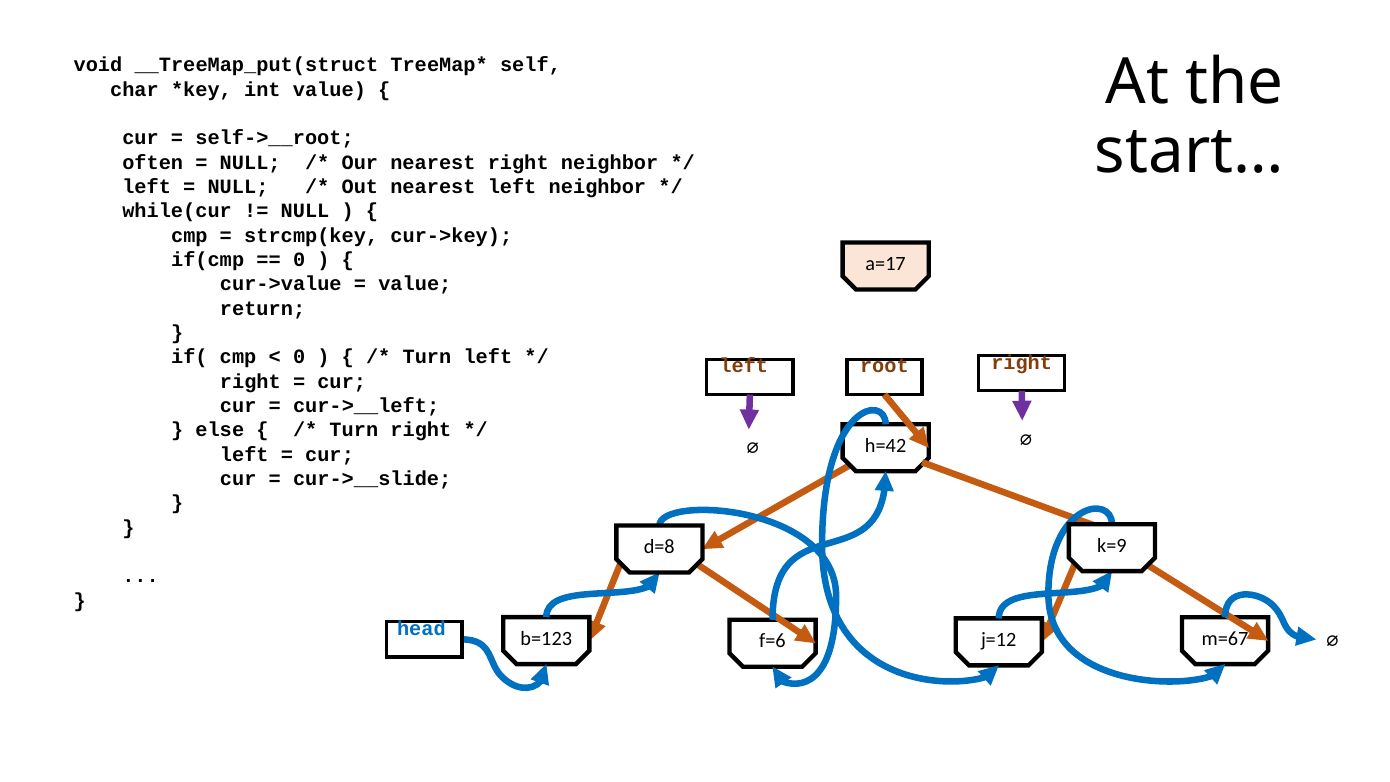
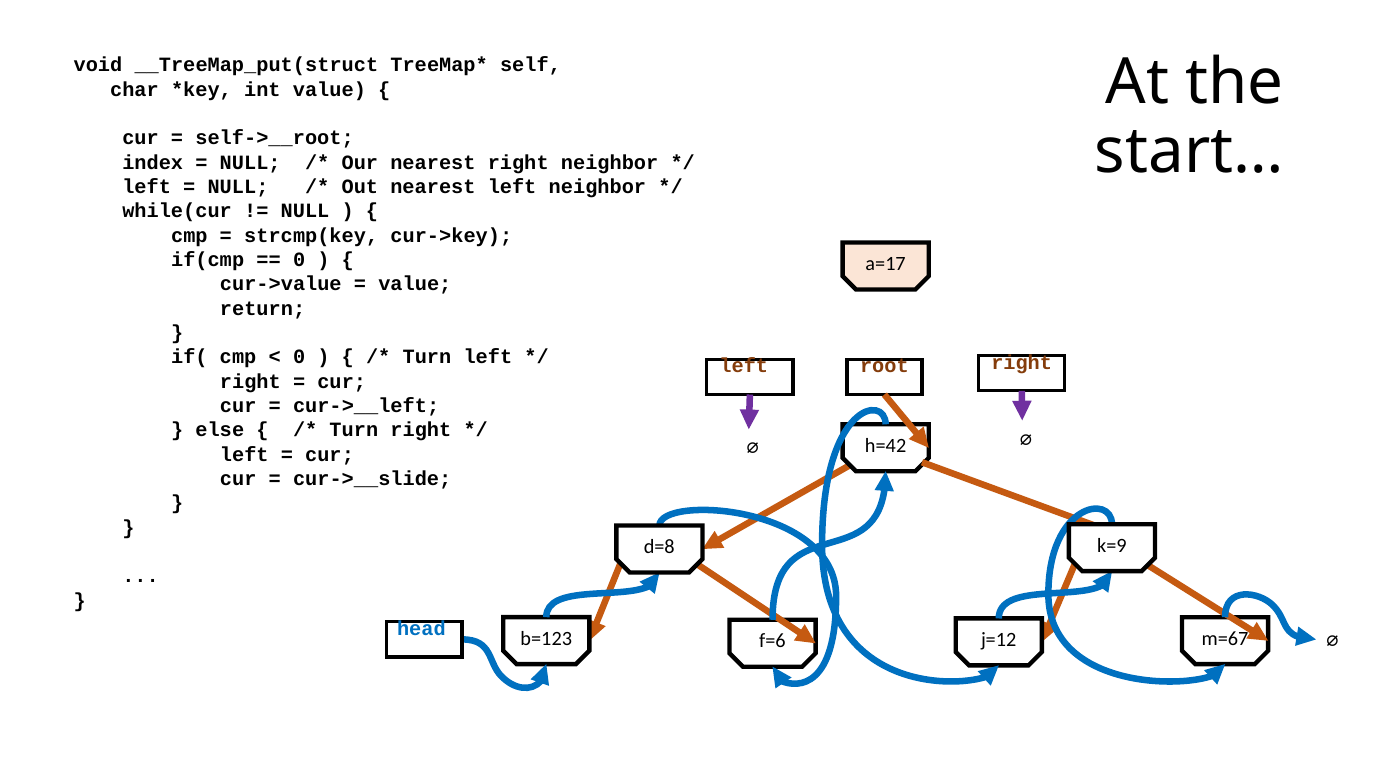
often: often -> index (153, 162)
